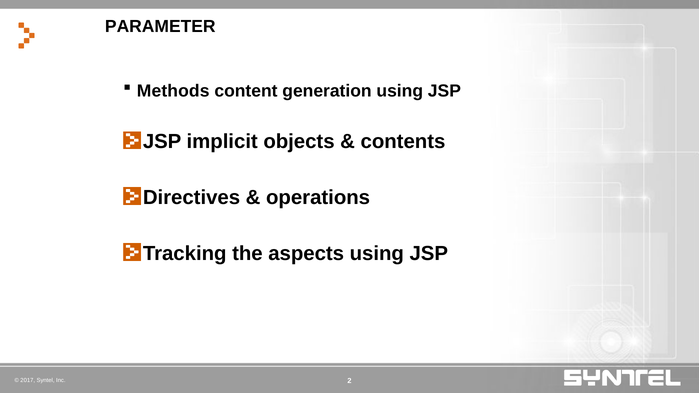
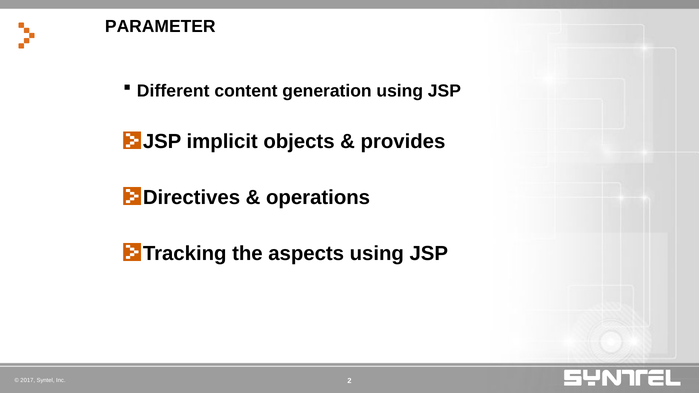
Methods: Methods -> Different (173, 91)
contents: contents -> provides (403, 142)
